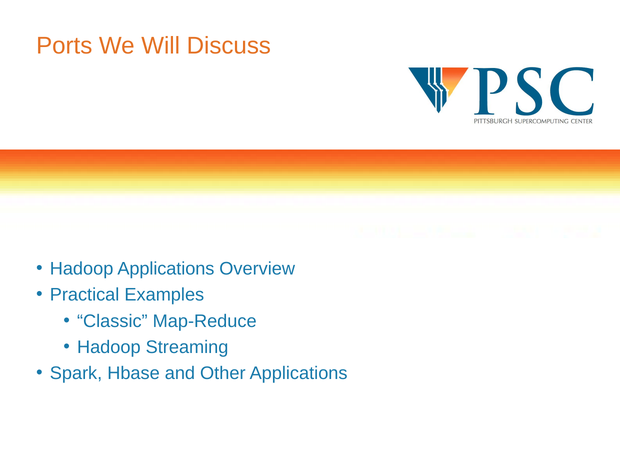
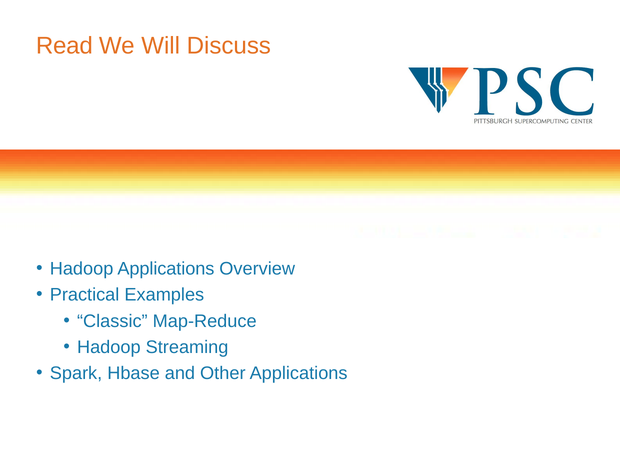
Ports: Ports -> Read (64, 46)
